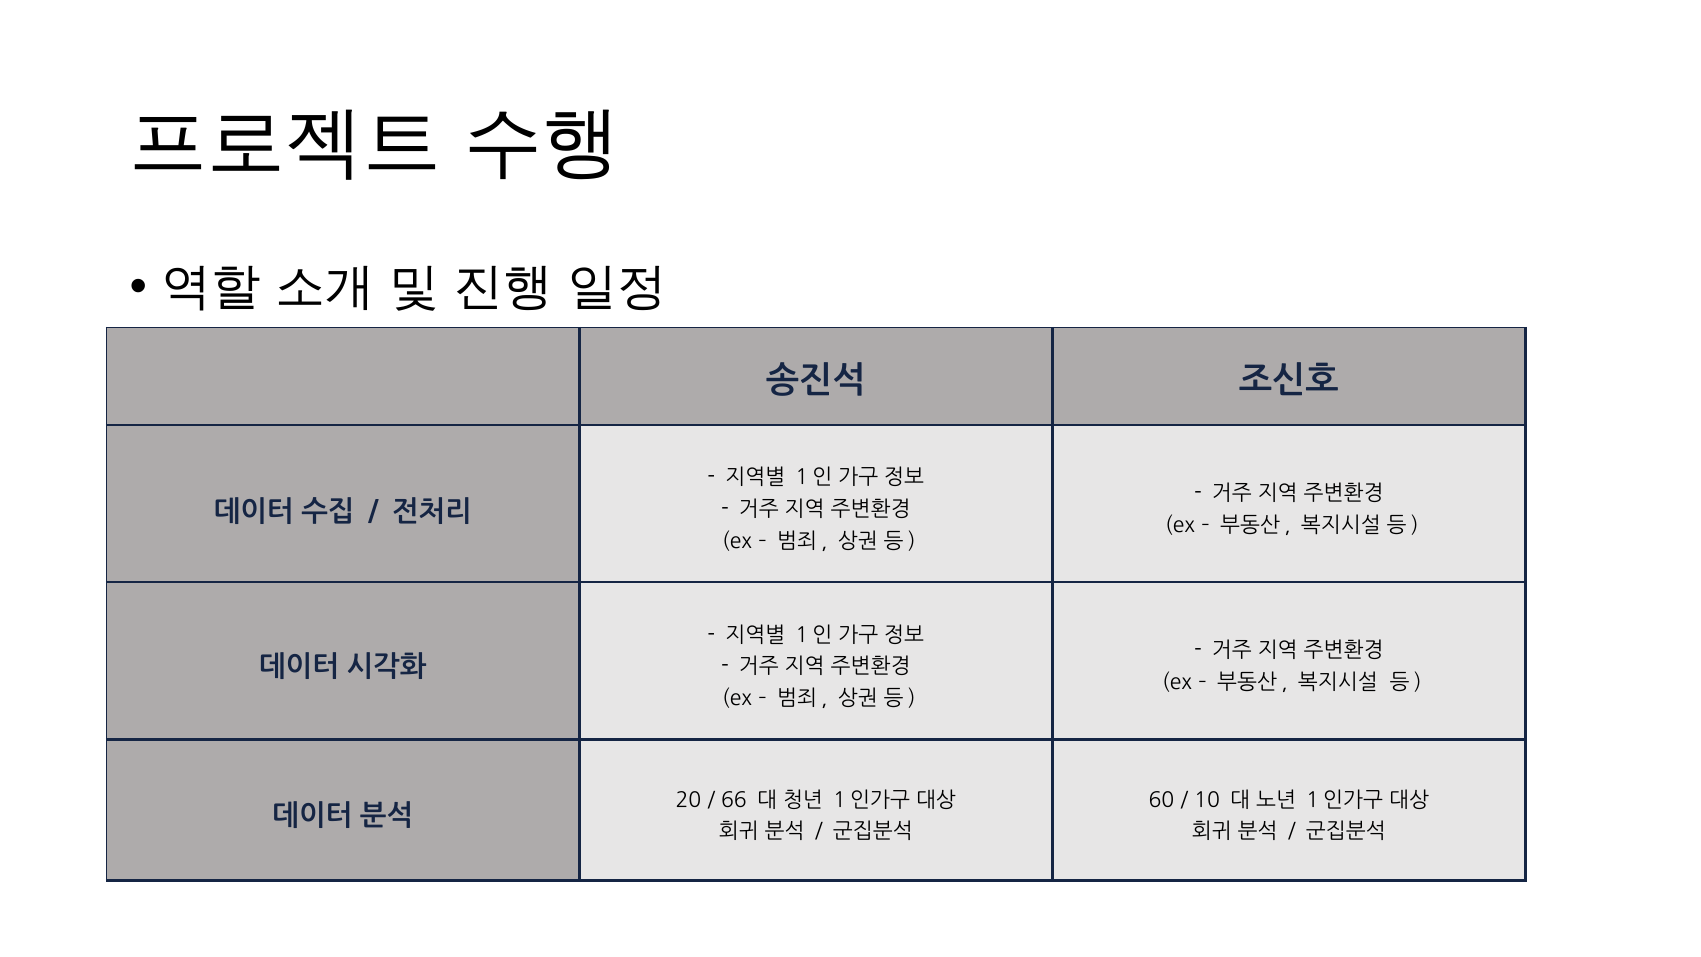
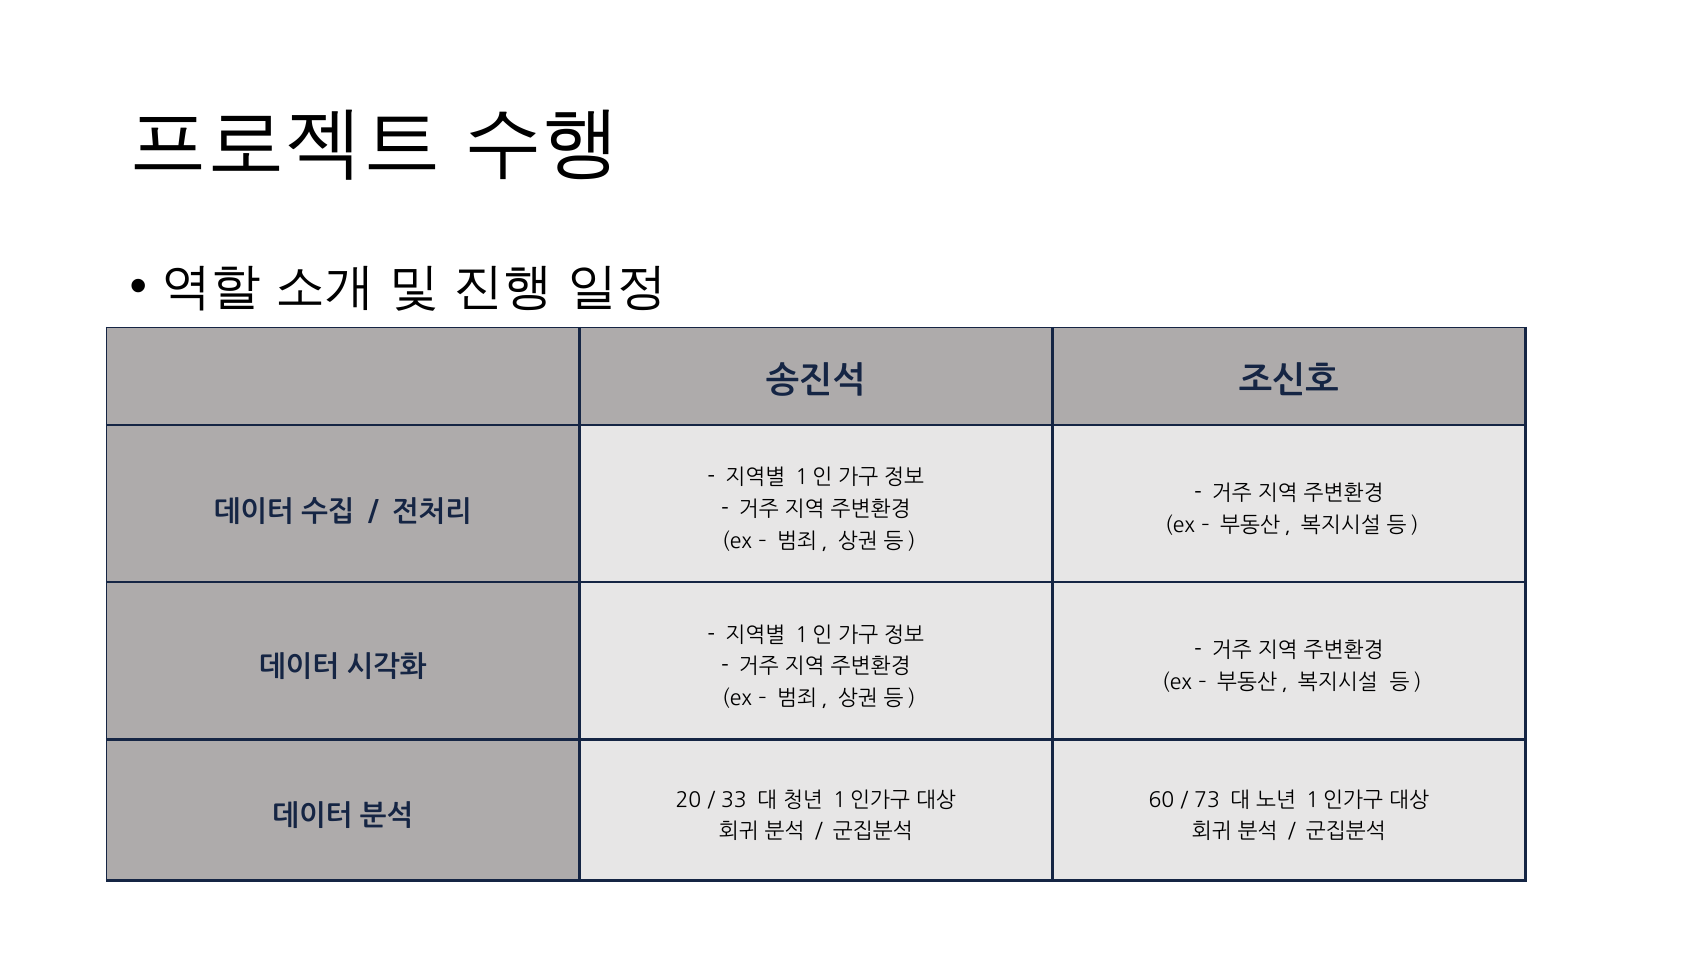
66: 66 -> 33 (734, 800)
10: 10 -> 73 (1207, 800)
